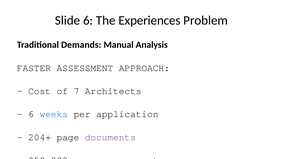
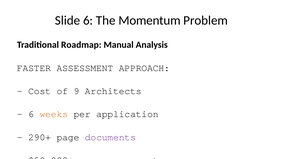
Experiences: Experiences -> Momentum (150, 21)
Demands: Demands -> Roadmap (81, 45)
7: 7 -> 9 (76, 91)
weeks colour: blue -> orange (54, 114)
204+: 204+ -> 290+ (40, 137)
